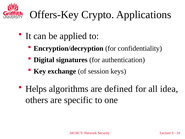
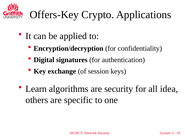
Helps: Helps -> Learn (36, 89)
are defined: defined -> security (119, 89)
